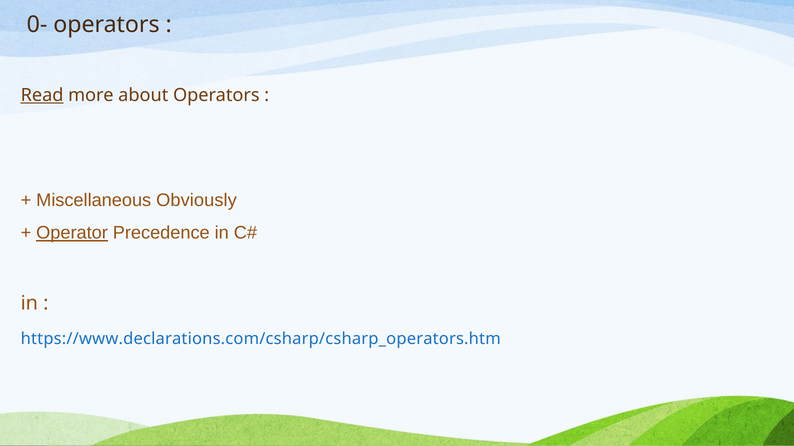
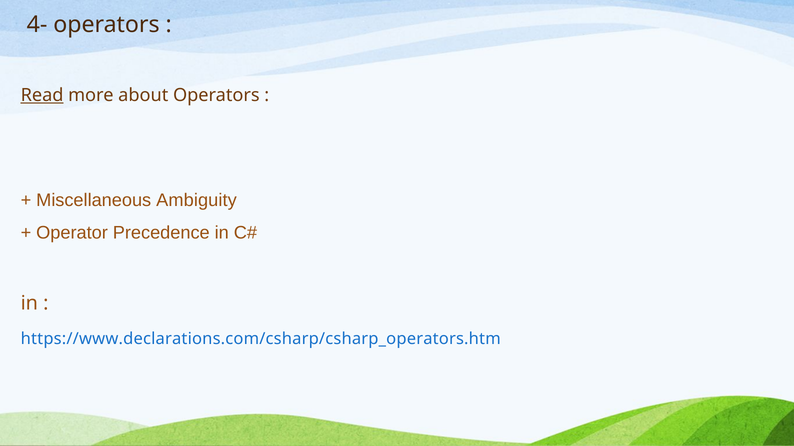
0-: 0- -> 4- (37, 25)
Obviously: Obviously -> Ambiguity (197, 201)
Operator underline: present -> none (72, 233)
